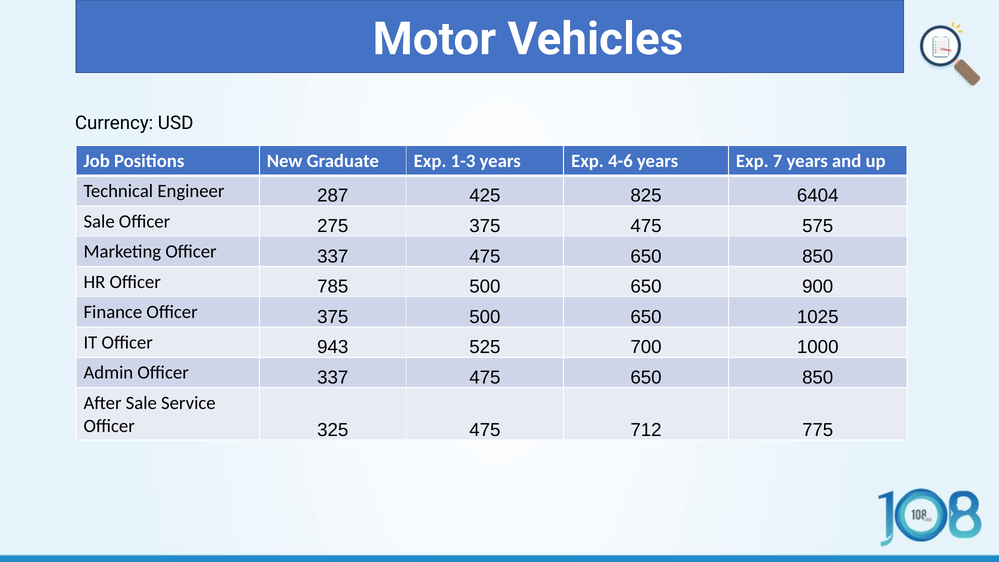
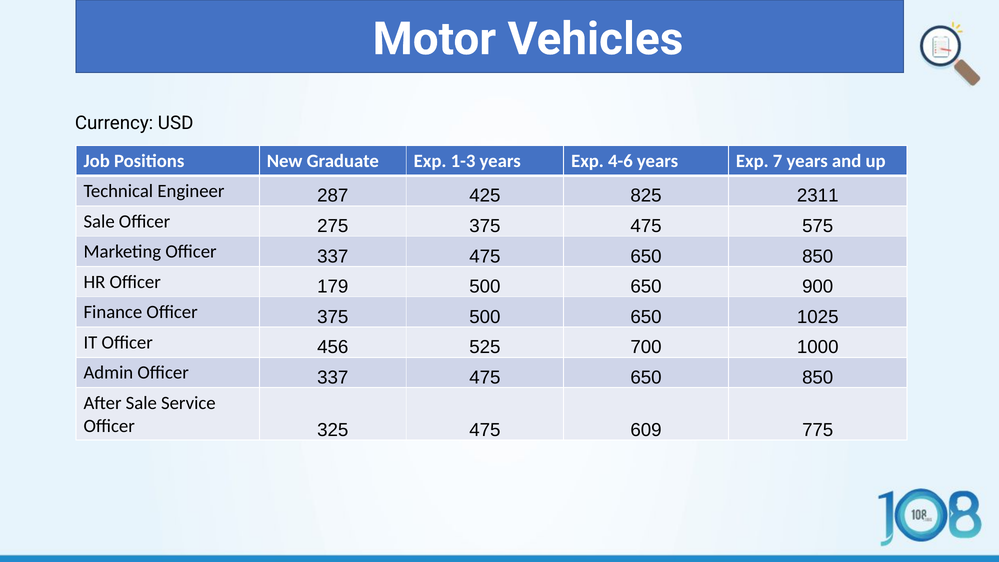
6404: 6404 -> 2311 (818, 196)
785: 785 -> 179 (333, 287)
943: 943 -> 456 (333, 347)
712: 712 -> 609 (646, 430)
